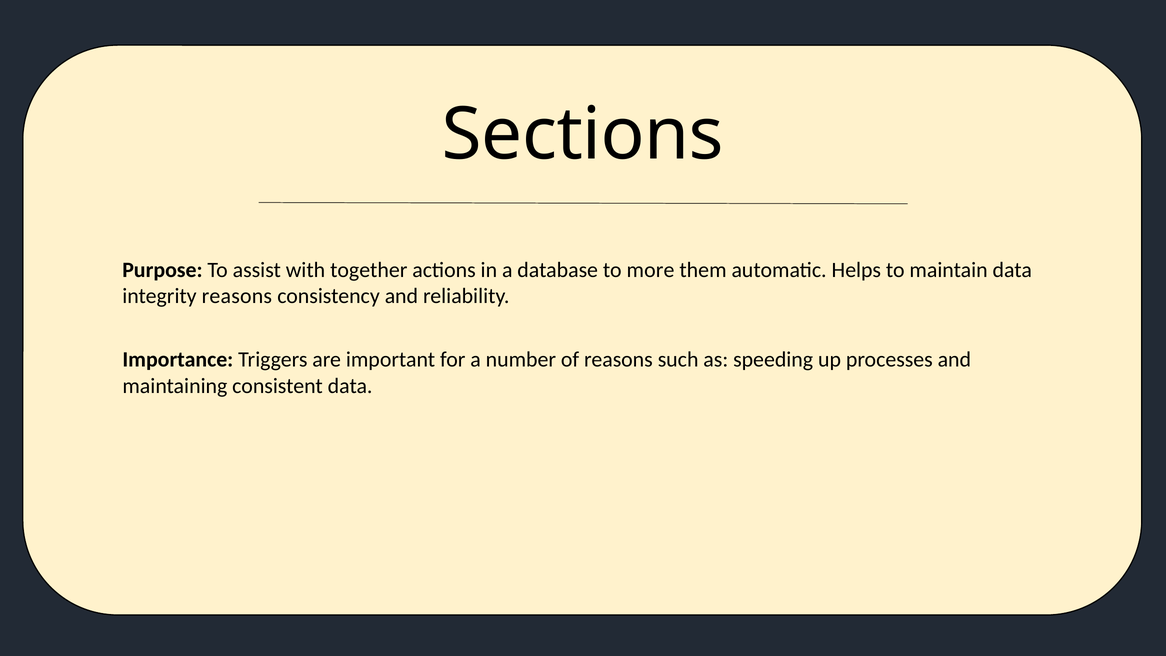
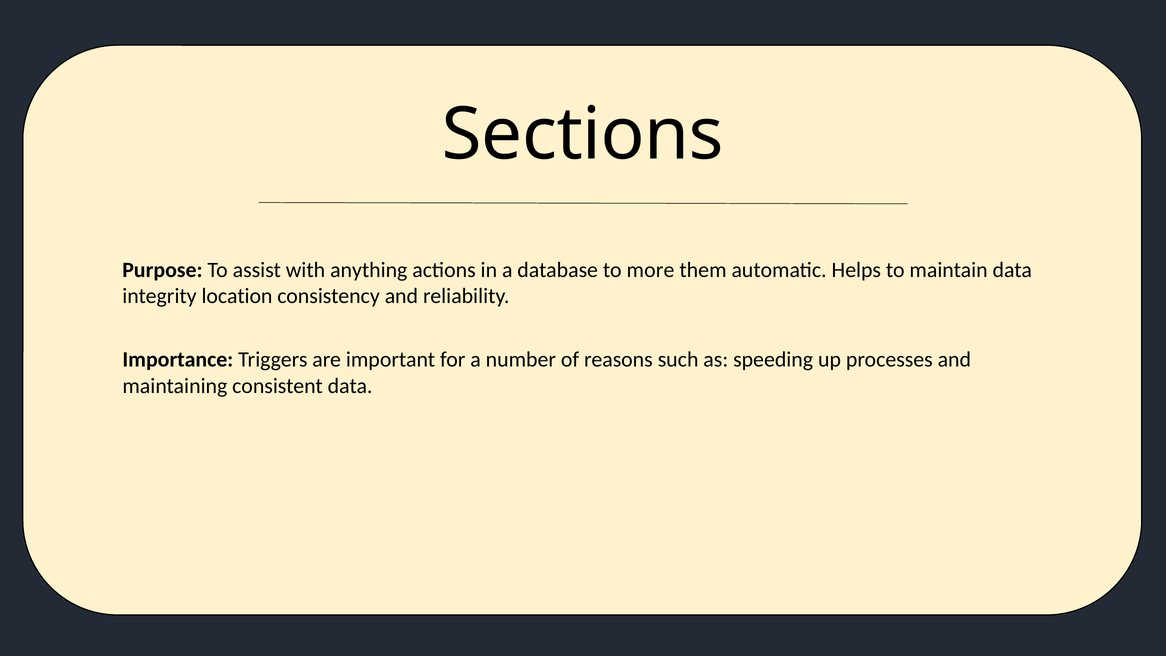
together: together -> anything (369, 270)
integrity reasons: reasons -> location (237, 296)
